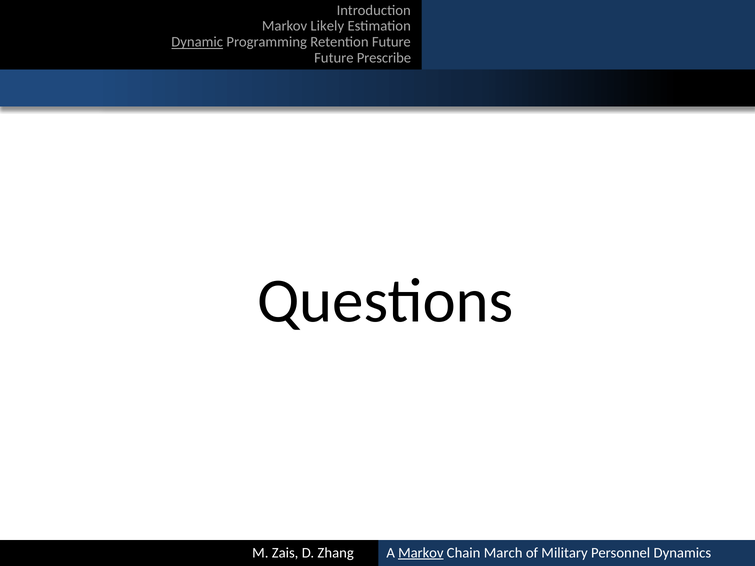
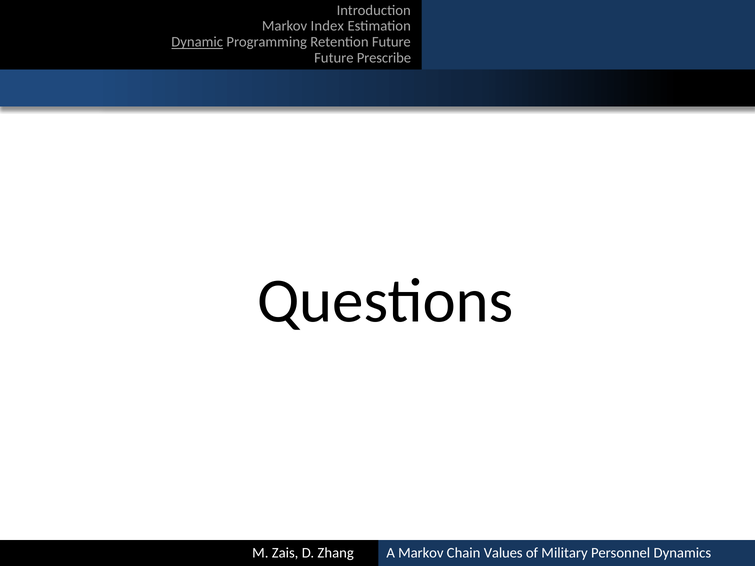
Likely: Likely -> Index (327, 26)
Markov underline: present -> none (421, 553)
March: March -> Values (503, 553)
